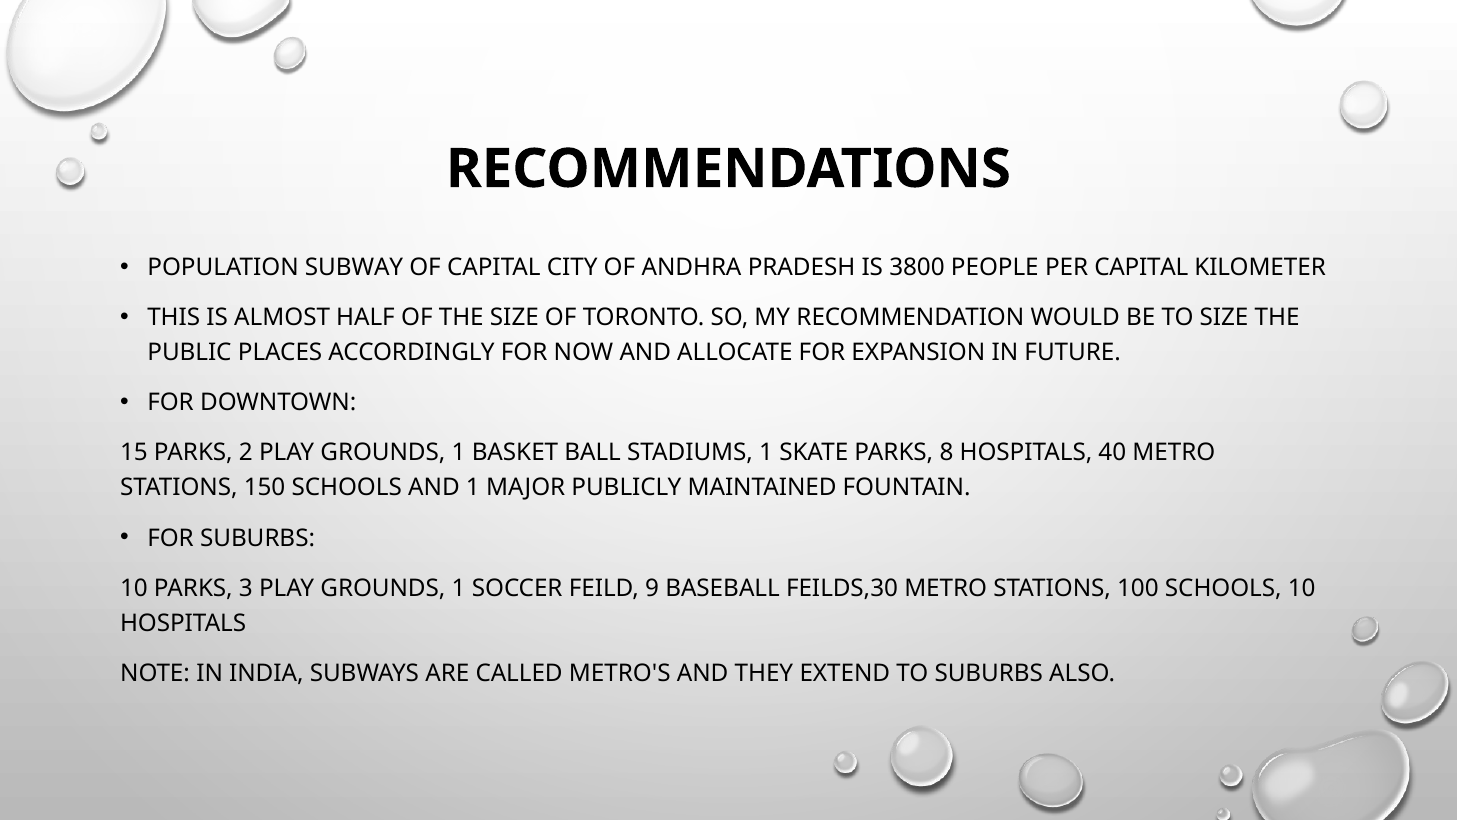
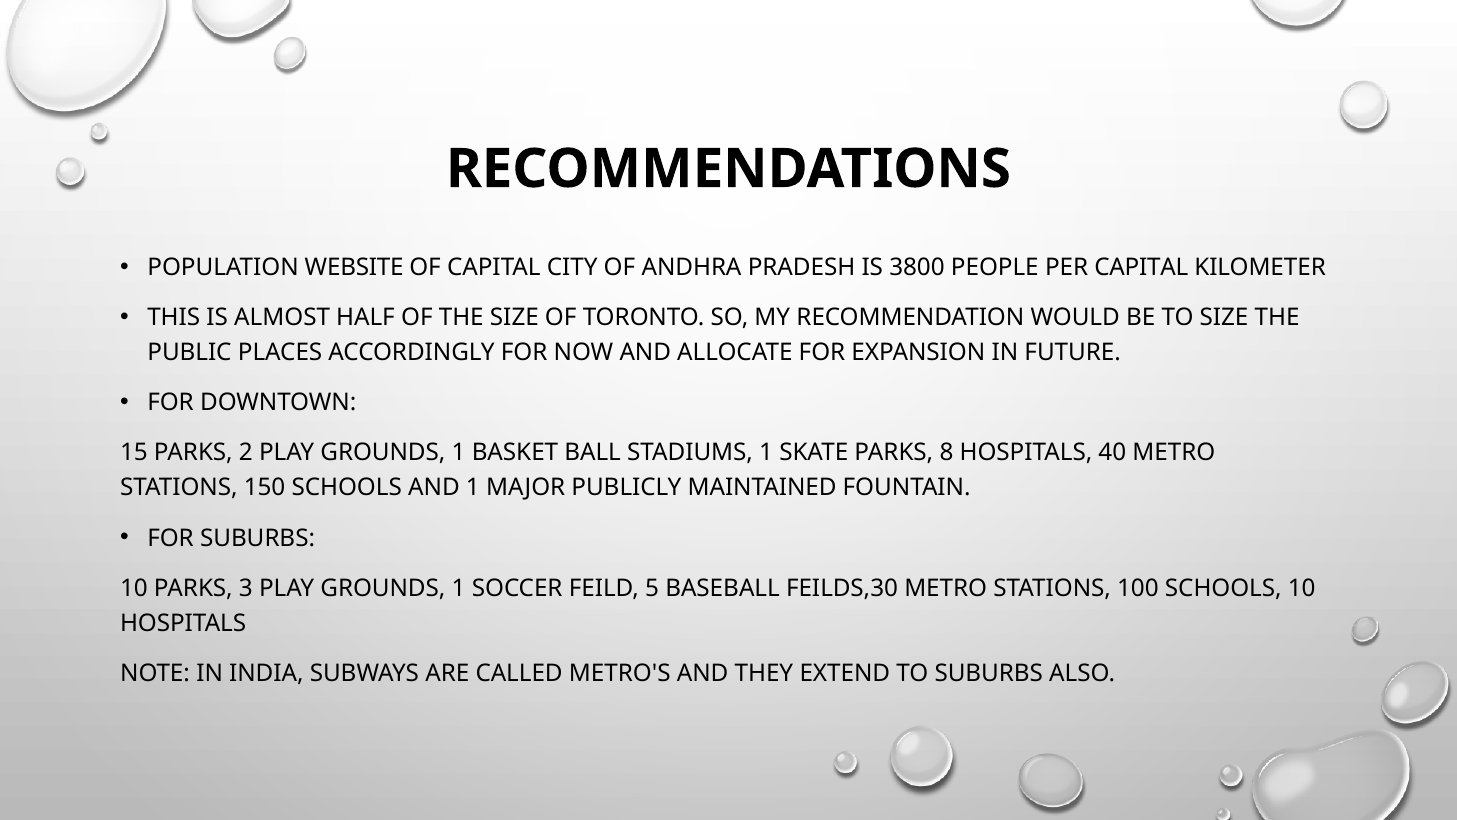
SUBWAY: SUBWAY -> WEBSITE (354, 267)
9: 9 -> 5 (652, 588)
